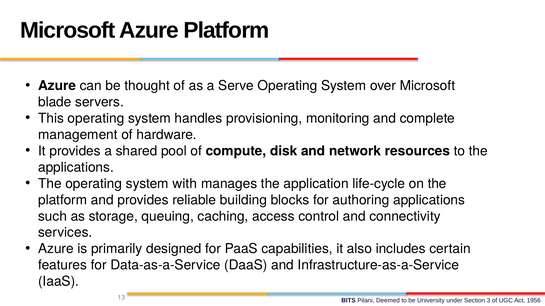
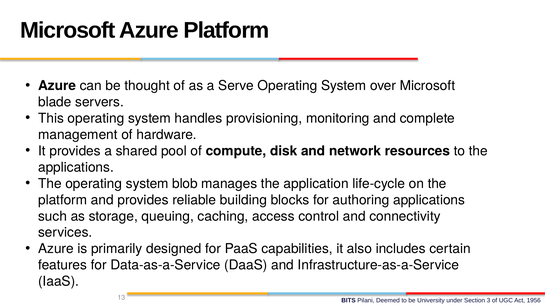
with: with -> blob (185, 184)
